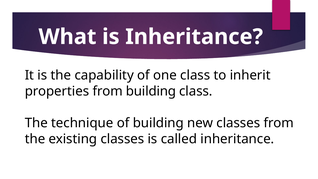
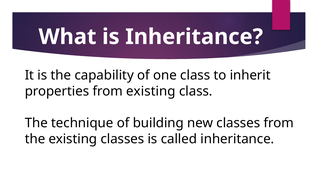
from building: building -> existing (151, 91)
